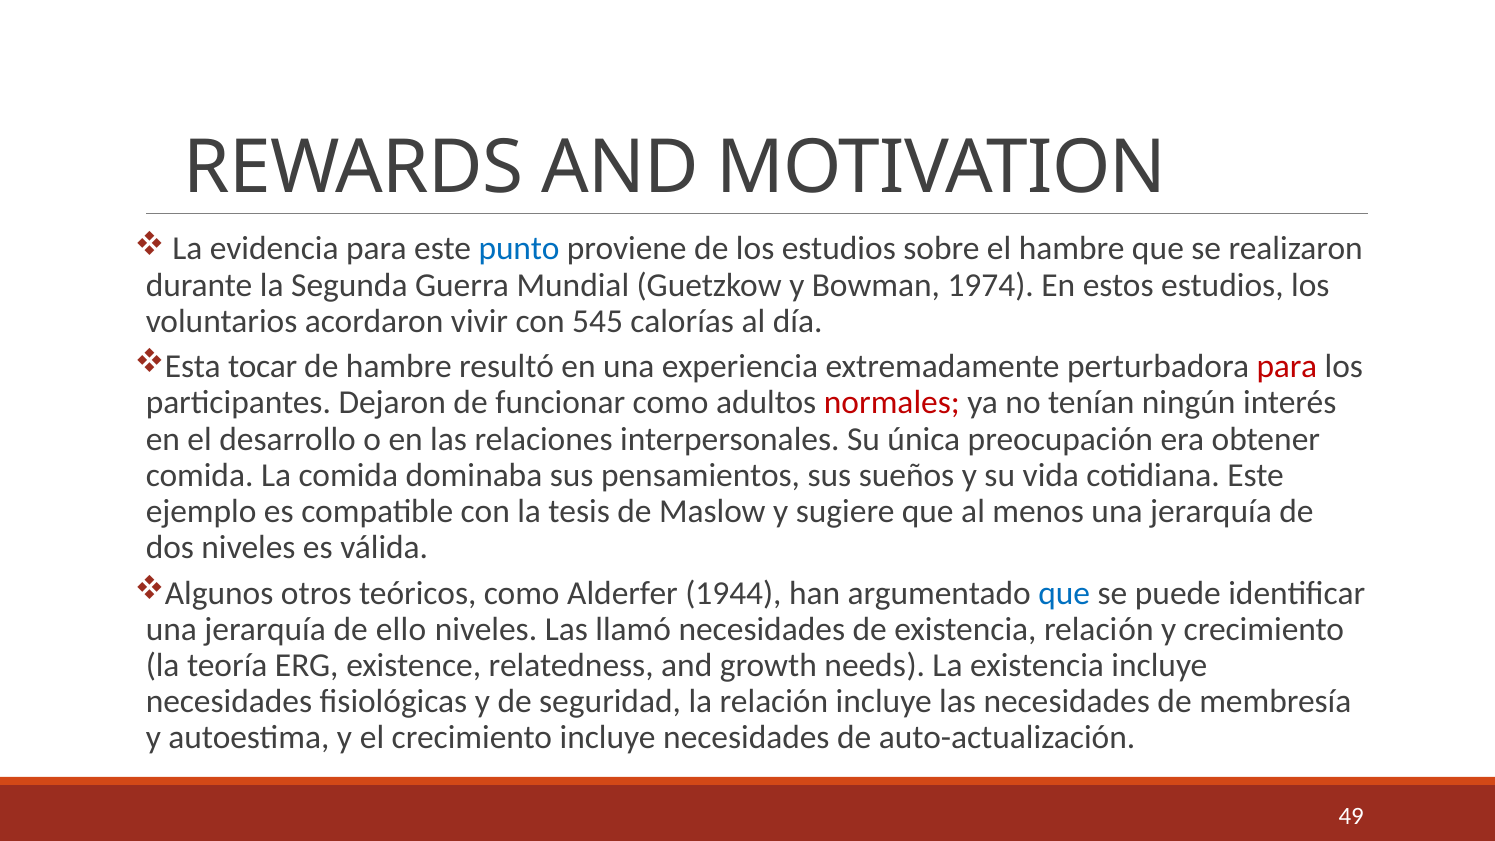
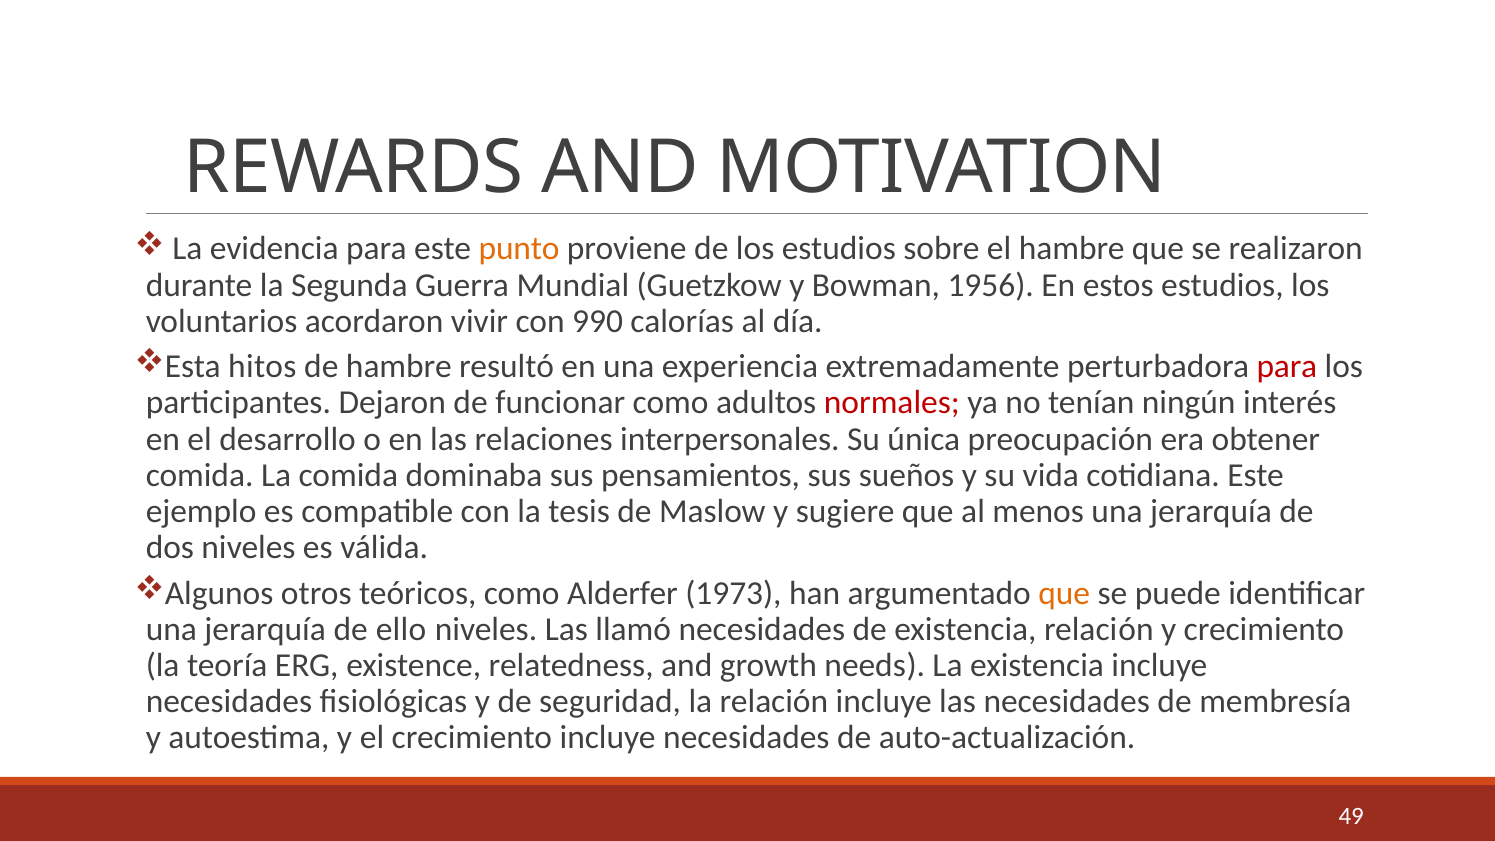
punto colour: blue -> orange (519, 249)
1974: 1974 -> 1956 (991, 285)
545: 545 -> 990 (598, 321)
tocar: tocar -> hitos (262, 367)
1944: 1944 -> 1973 (733, 593)
que colour: blue -> orange (1064, 593)
